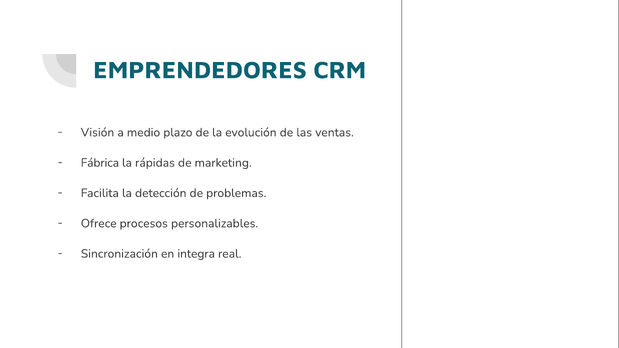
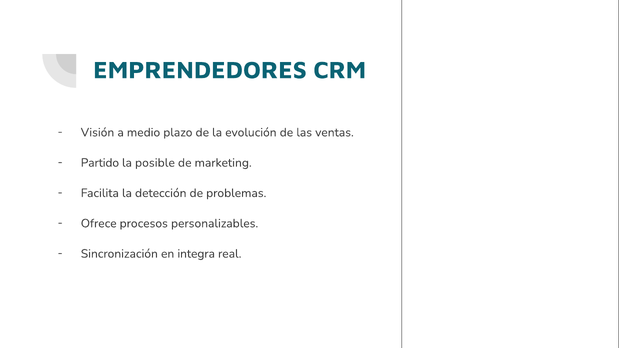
Fábrica: Fábrica -> Partido (100, 163)
rápidas: rápidas -> posible (155, 163)
